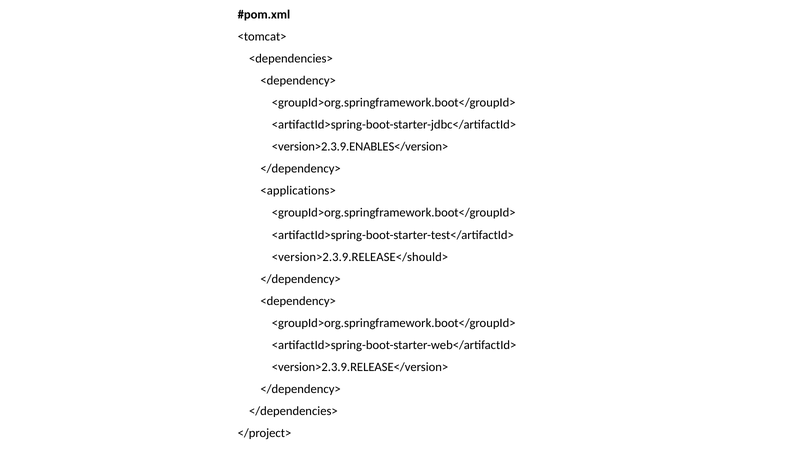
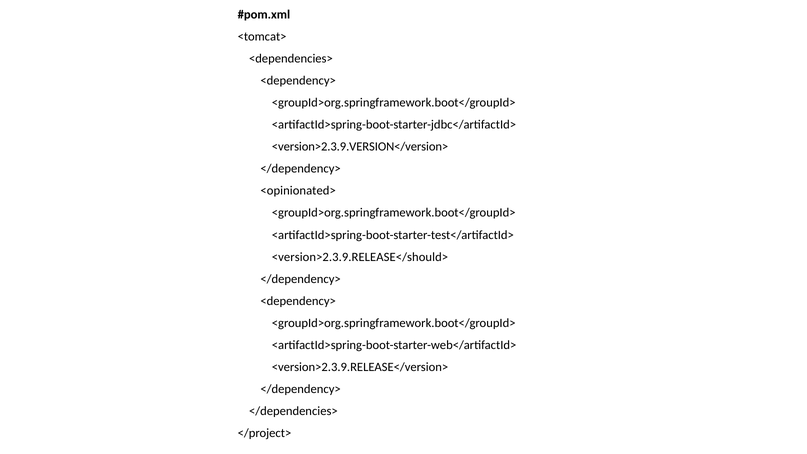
<version>2.3.9.ENABLES</version>: <version>2.3.9.ENABLES</version> -> <version>2.3.9.VERSION</version> (360, 147)
<applications>: <applications> -> <opinionated> (298, 191)
